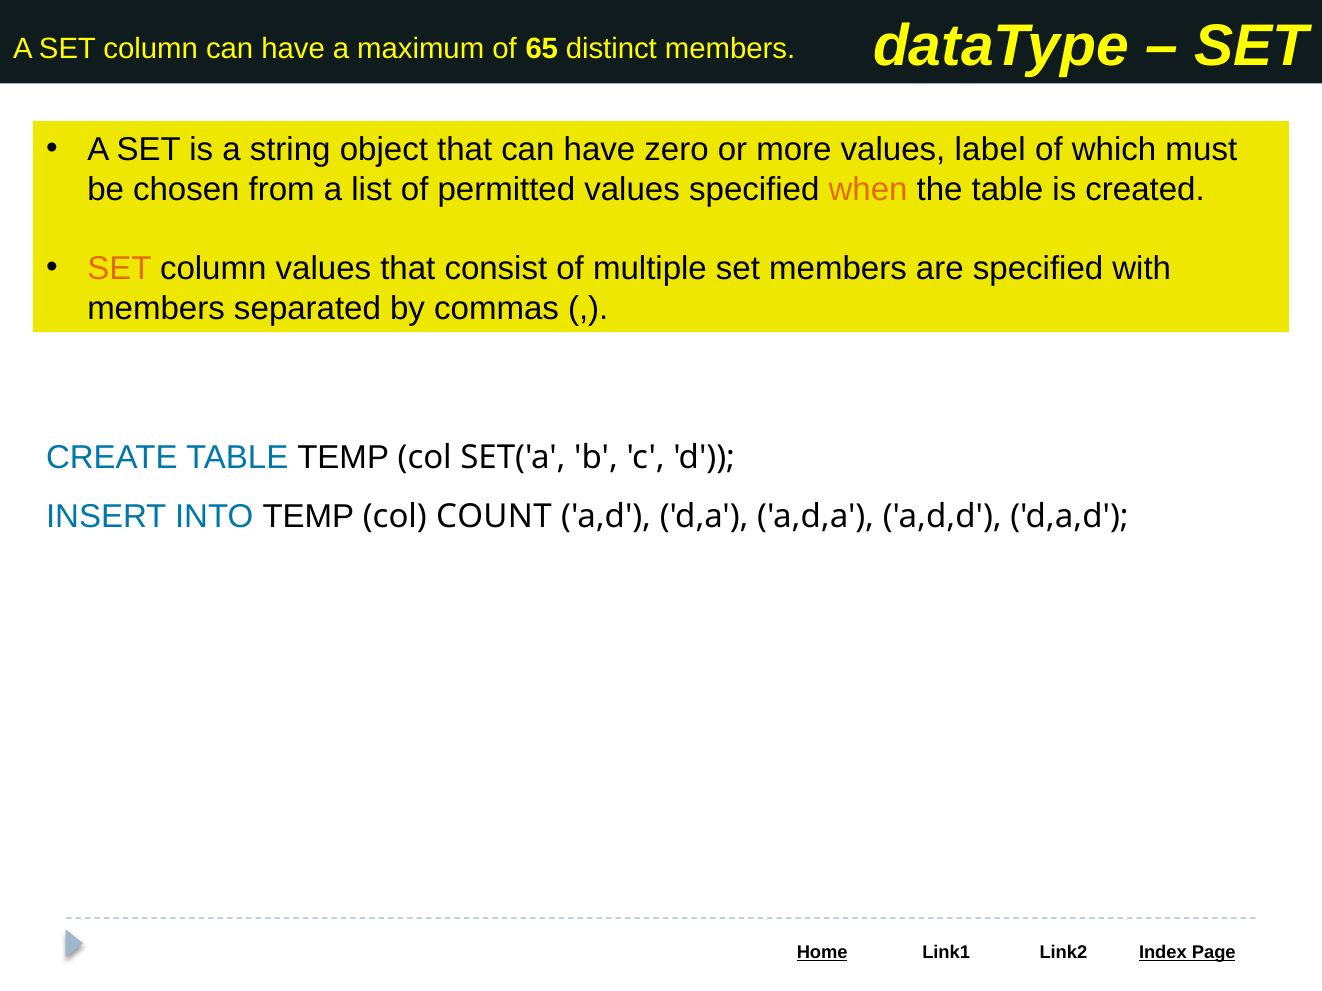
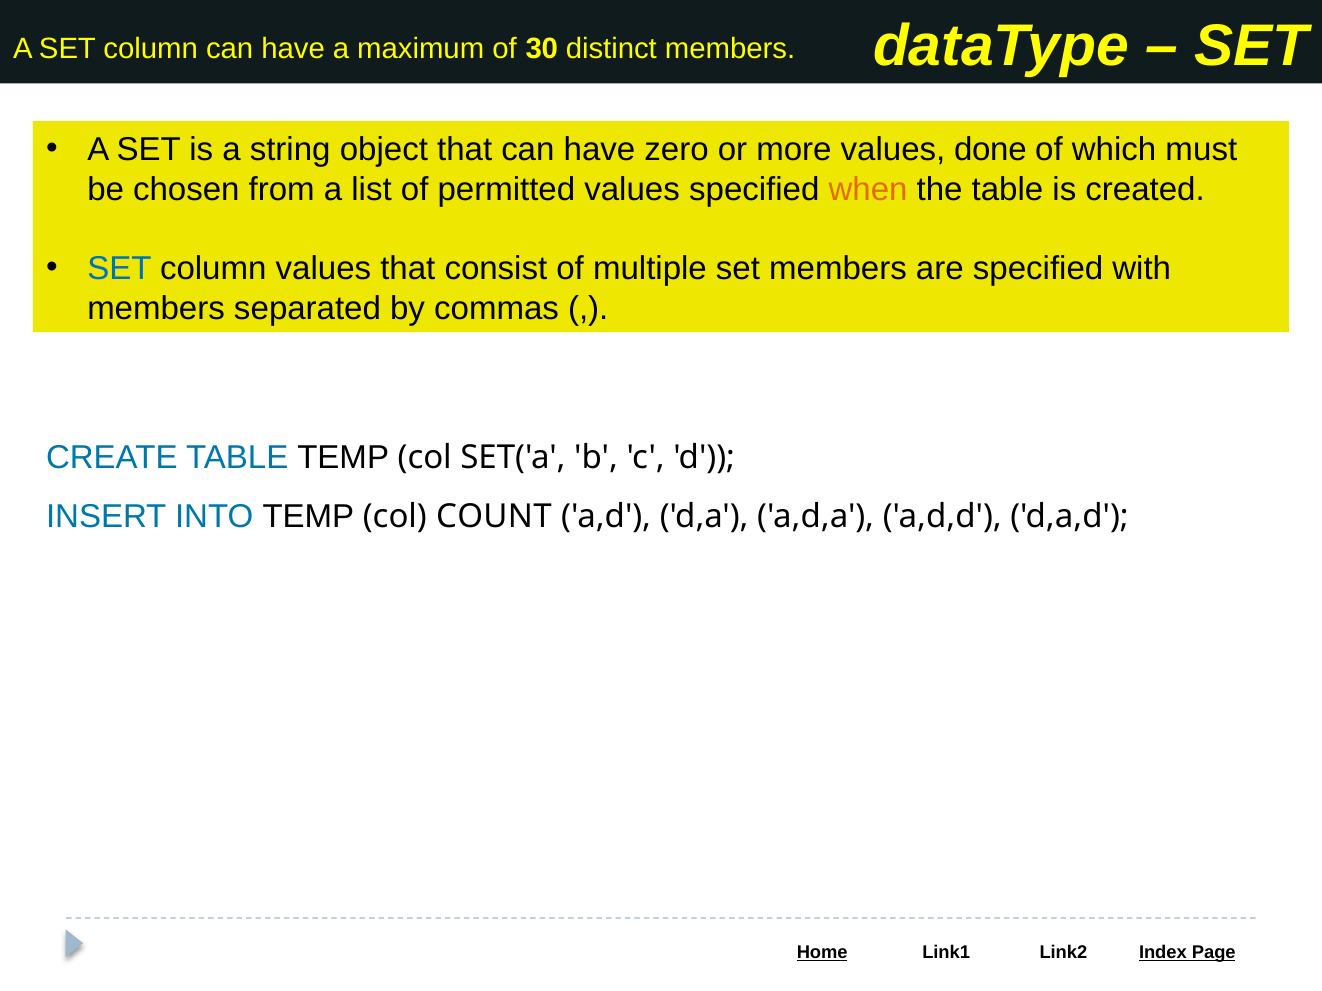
65: 65 -> 30 (542, 49)
label: label -> done (990, 150)
SET colour: orange -> blue (119, 269)
